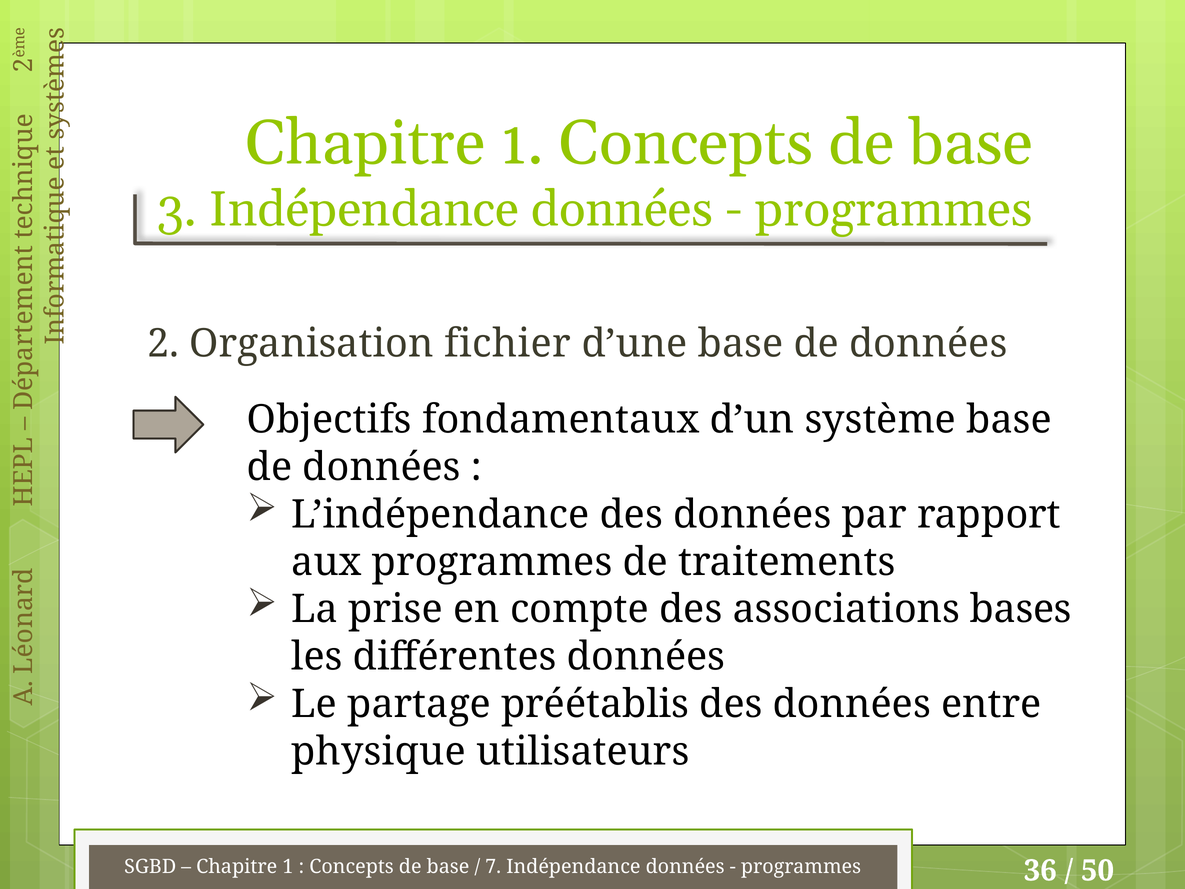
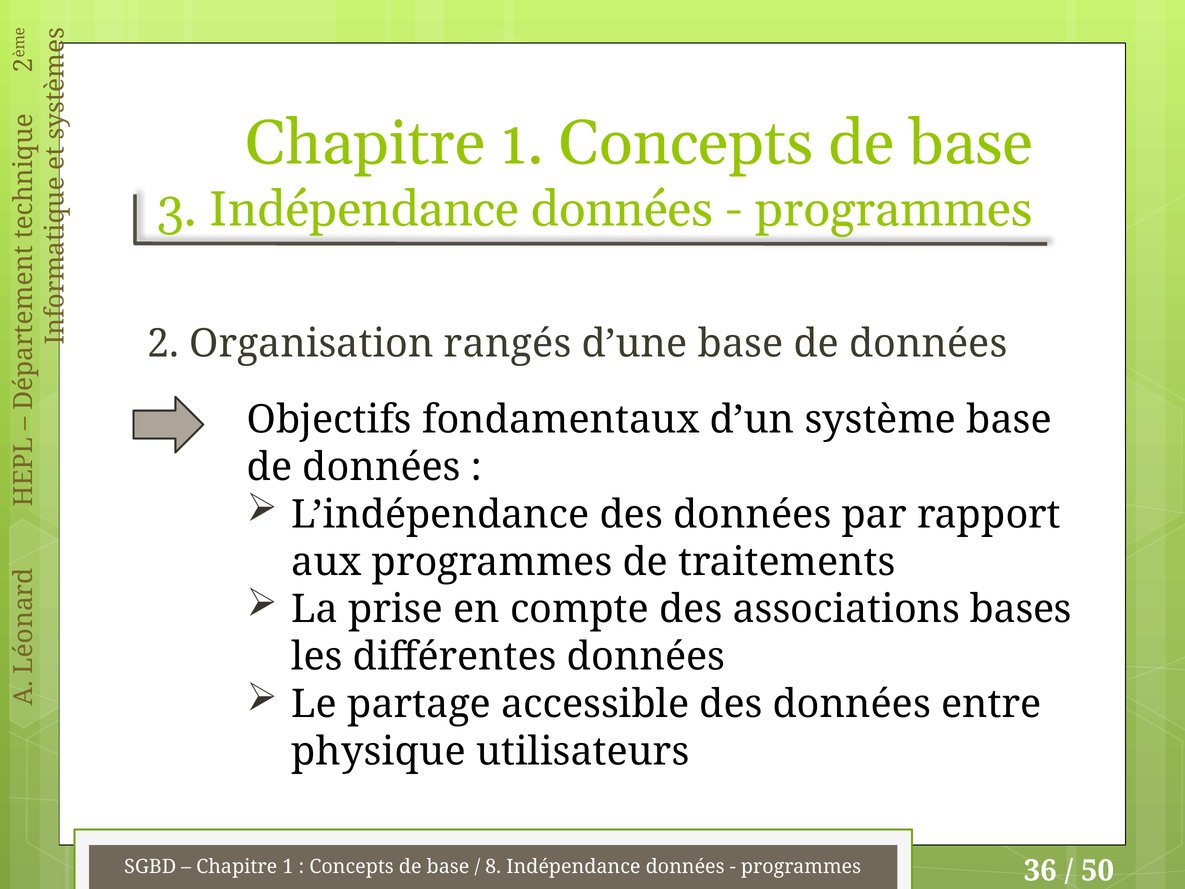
fichier: fichier -> rangés (508, 343)
préétablis: préétablis -> accessible (595, 704)
7: 7 -> 8 (493, 866)
